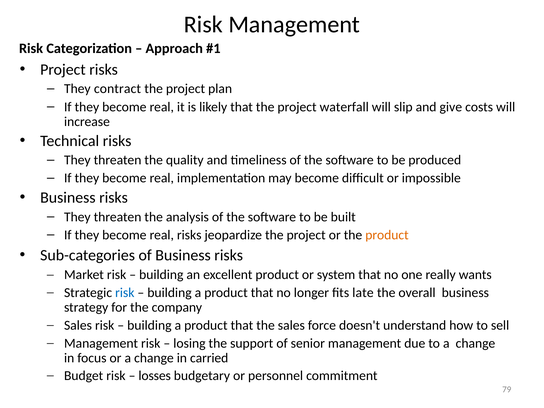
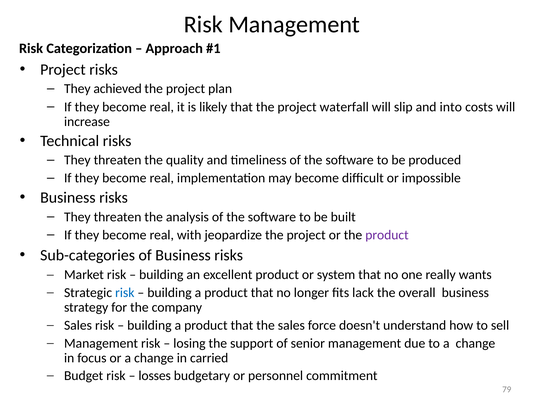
contract: contract -> achieved (118, 89)
give: give -> into (451, 107)
real risks: risks -> with (189, 235)
product colour: orange -> purple (387, 235)
late: late -> lack (363, 293)
